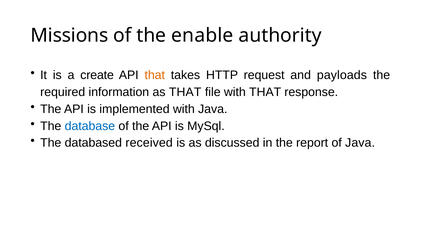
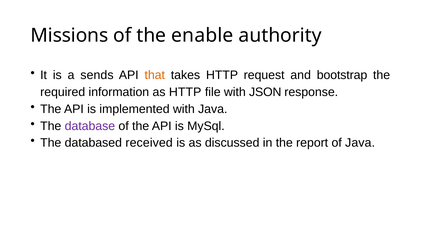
create: create -> sends (97, 75)
payloads: payloads -> bootstrap (342, 75)
as THAT: THAT -> HTTP (185, 92)
with THAT: THAT -> JSON (265, 92)
database colour: blue -> purple (90, 126)
